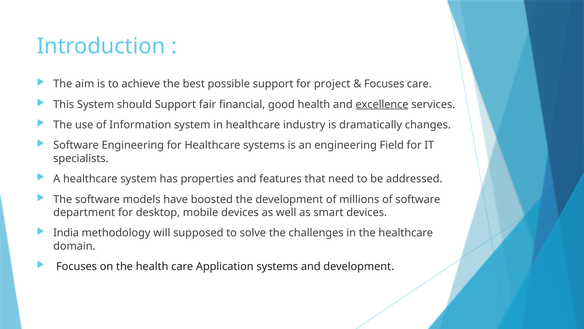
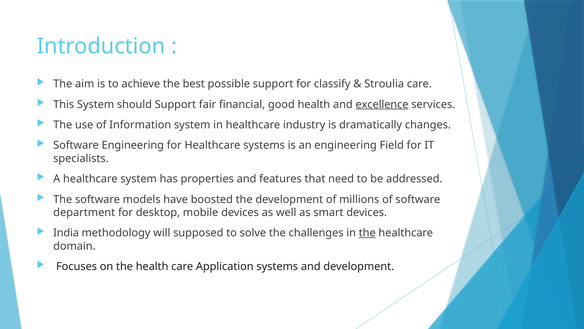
project: project -> classify (332, 84)
Focuses: Focuses -> Stroulia (384, 84)
the underline: none -> present (367, 233)
